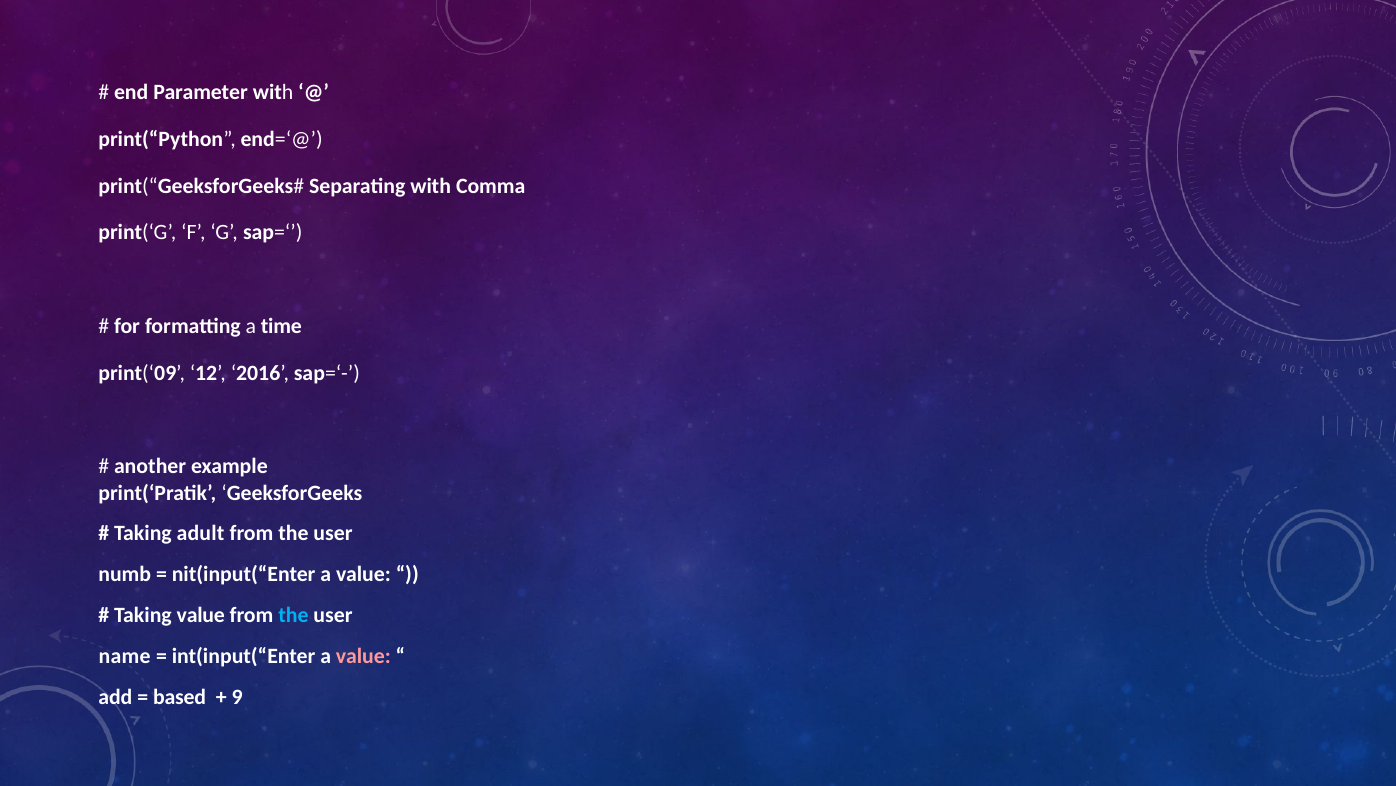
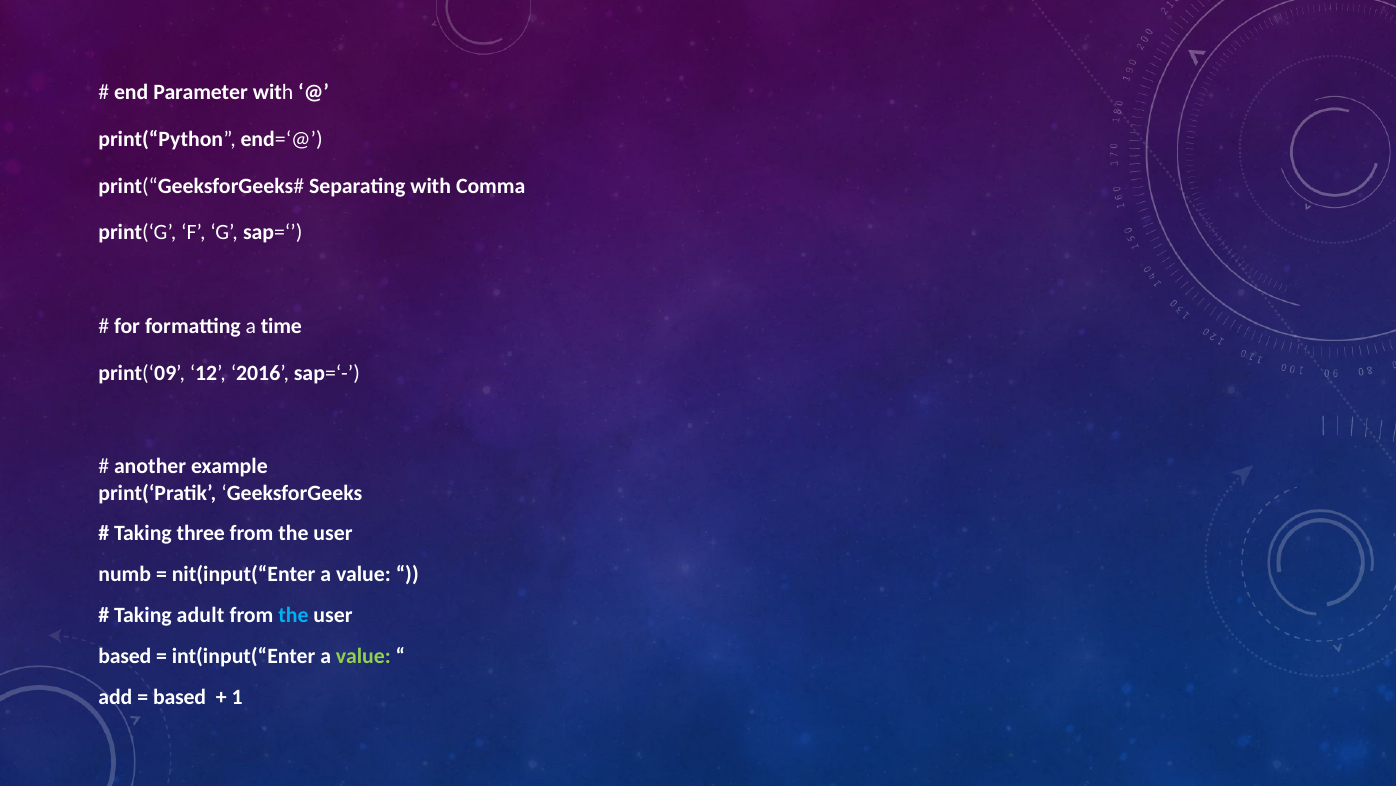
adult: adult -> three (201, 533)
Taking value: value -> adult (201, 615)
name: name -> based (125, 655)
value colour: pink -> light green (363, 655)
9: 9 -> 1 (237, 696)
